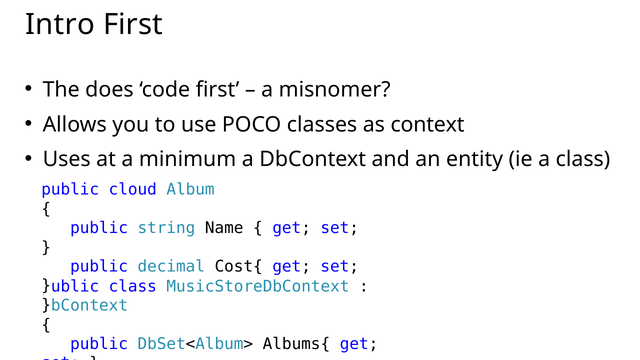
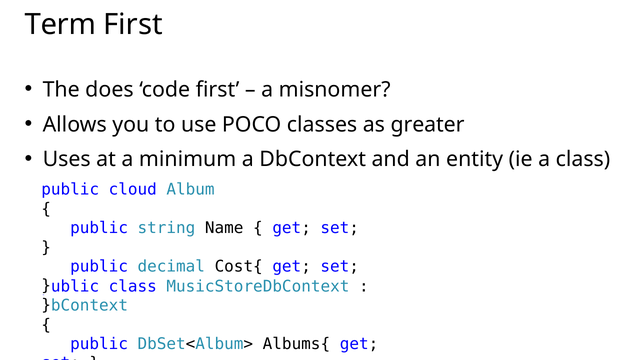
Intro: Intro -> Term (60, 25)
context: context -> greater (428, 124)
